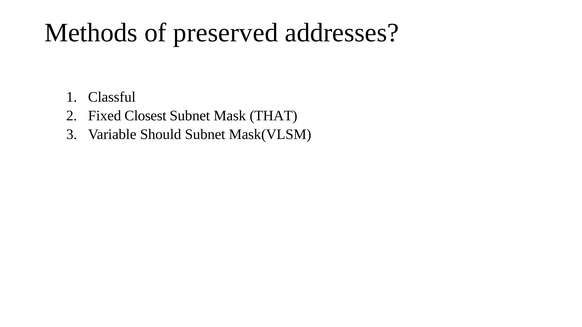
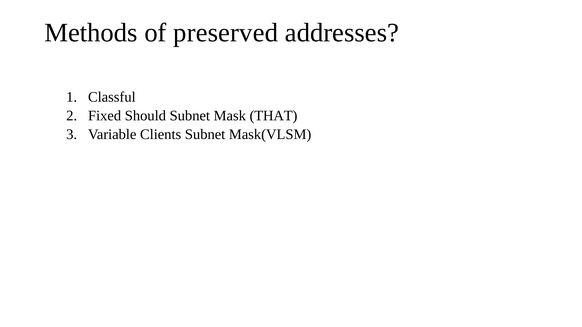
Closest: Closest -> Should (145, 116)
Should: Should -> Clients (161, 135)
